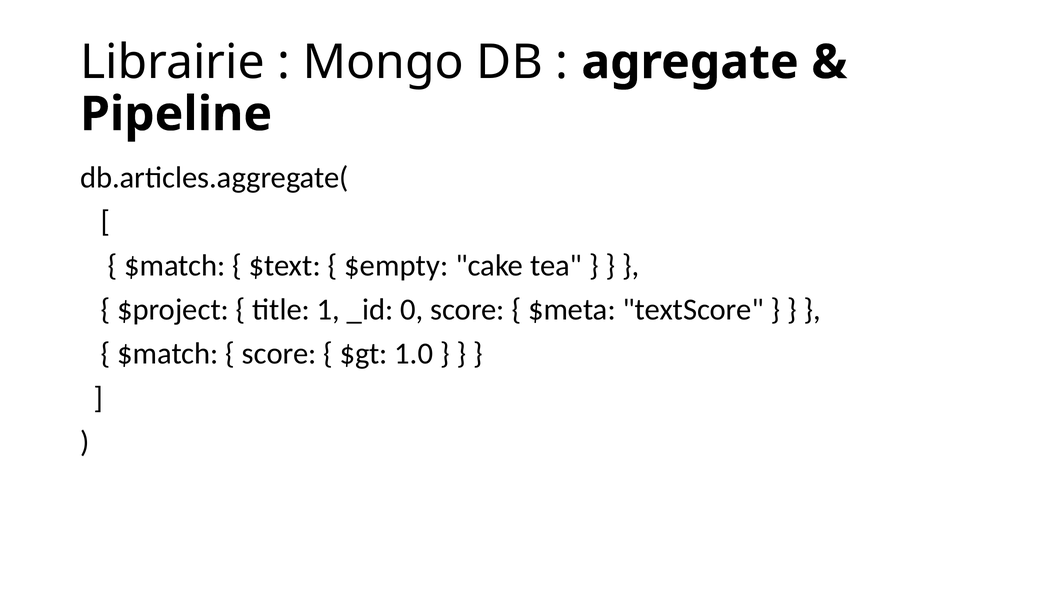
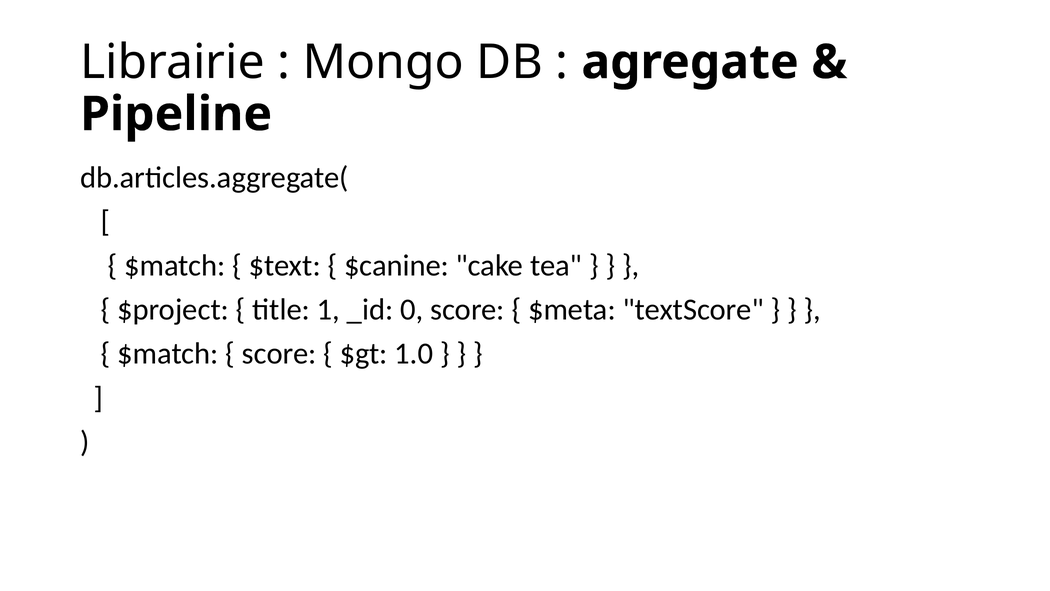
$empty: $empty -> $canine (396, 266)
